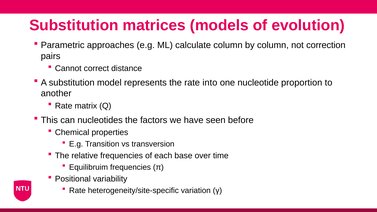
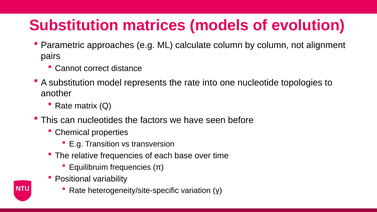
correction: correction -> alignment (326, 45)
proportion: proportion -> topologies (302, 83)
